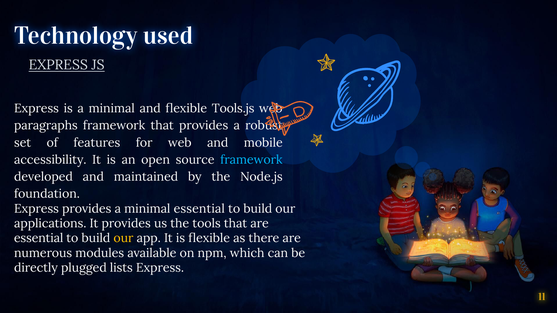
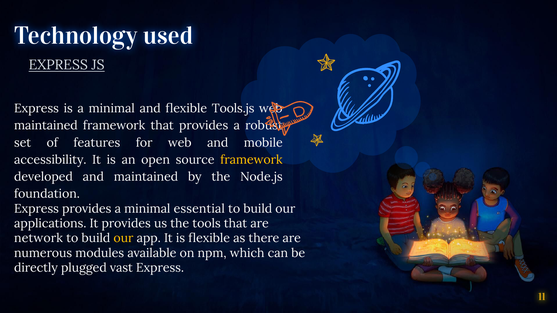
paragraphs: paragraphs -> maintained (46, 126)
framework colour: light blue -> yellow (251, 160)
essential: essential -> network (38, 238)
lists: lists -> vast (121, 268)
